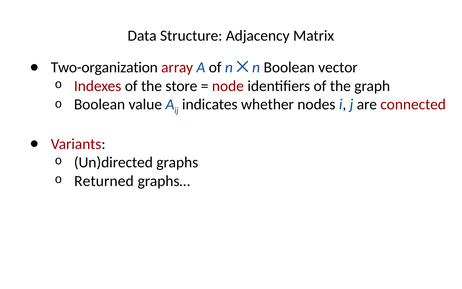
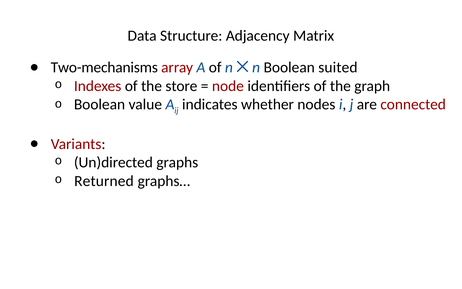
Two-organization: Two-organization -> Two-mechanisms (104, 67)
vector: vector -> suited (338, 67)
